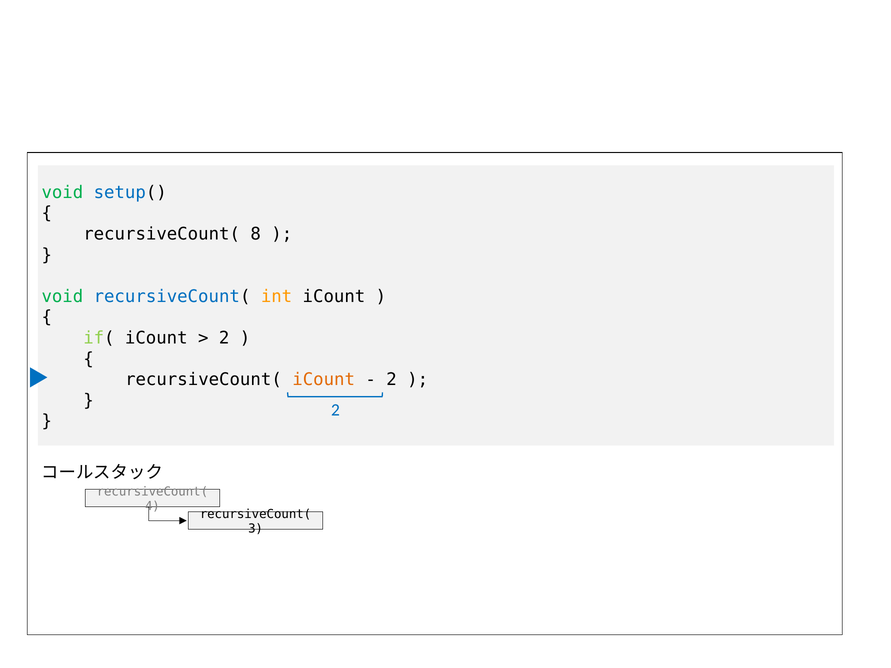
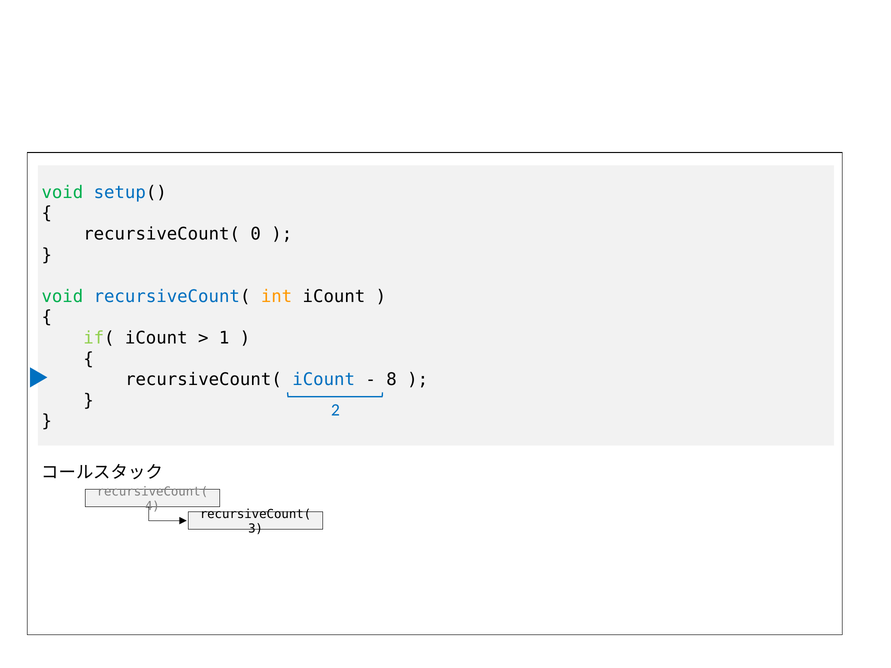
8: 8 -> 0 (256, 234)
2: 2 -> 1 (224, 338)
iCount colour: orange -> blue (324, 380)
2: 2 -> 8 (391, 380)
